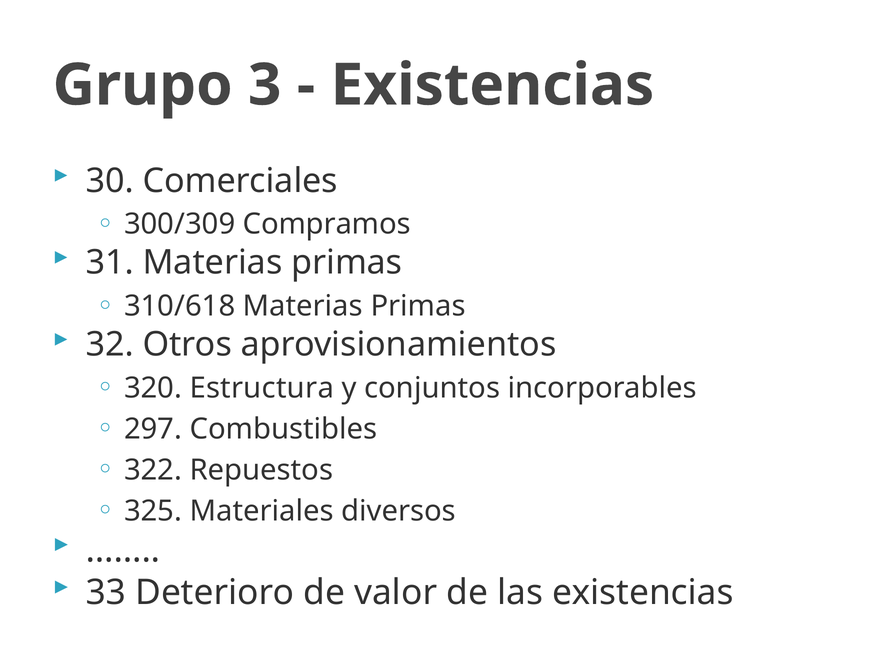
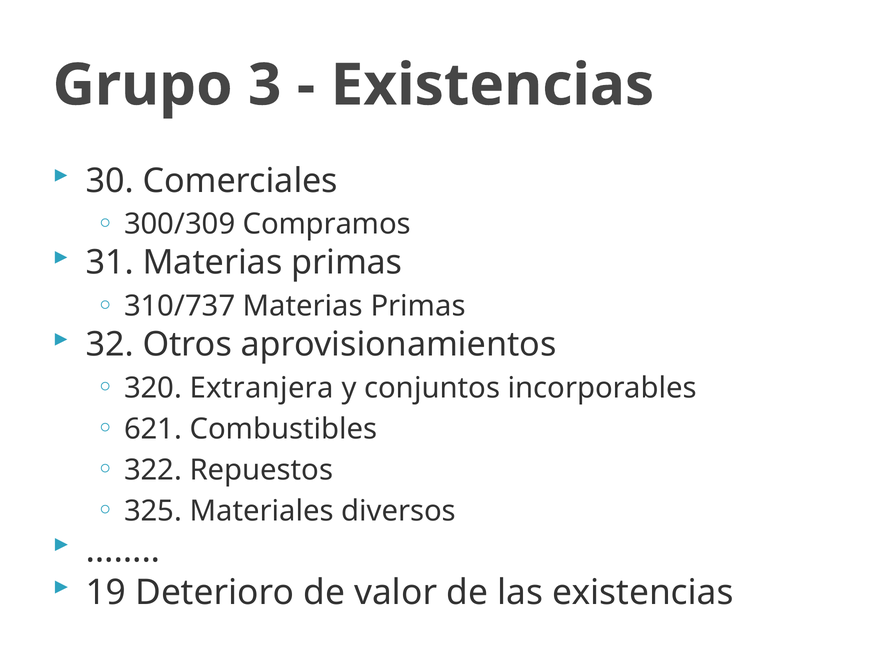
310/618: 310/618 -> 310/737 (180, 306)
Estructura: Estructura -> Extranjera (262, 388)
297: 297 -> 621 (153, 429)
33: 33 -> 19 (106, 593)
